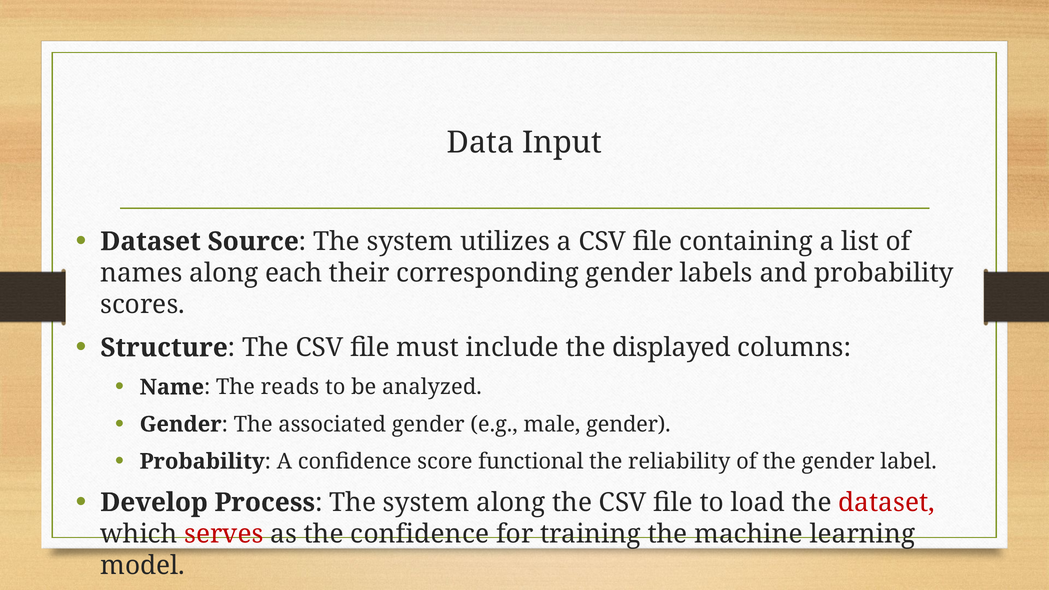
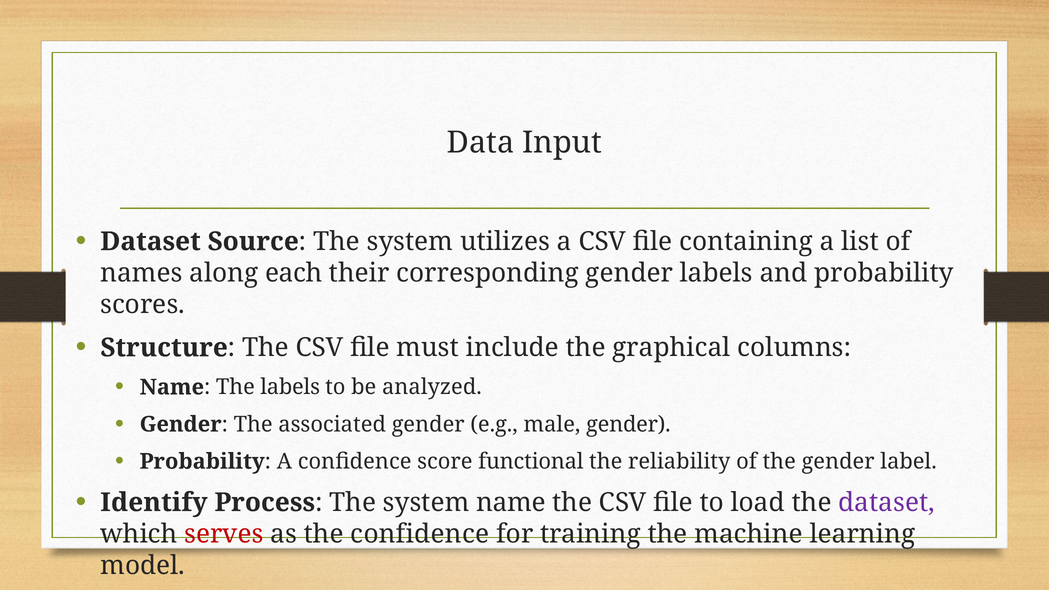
displayed: displayed -> graphical (671, 348)
The reads: reads -> labels (290, 387)
Develop: Develop -> Identify (154, 503)
system along: along -> name (511, 503)
dataset colour: red -> purple (887, 503)
